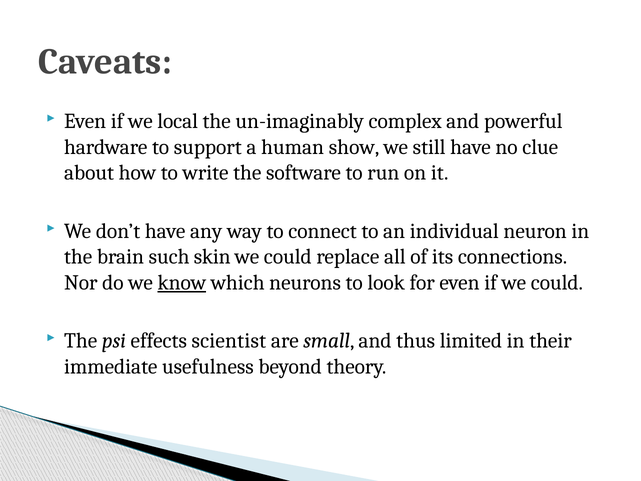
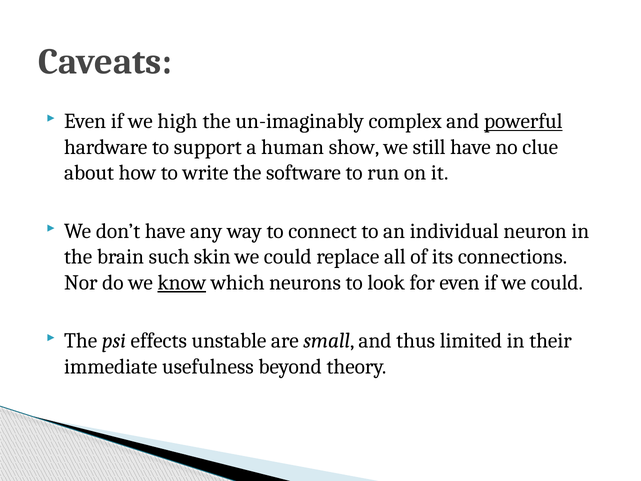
local: local -> high (177, 121)
powerful underline: none -> present (523, 121)
scientist: scientist -> unstable (229, 341)
